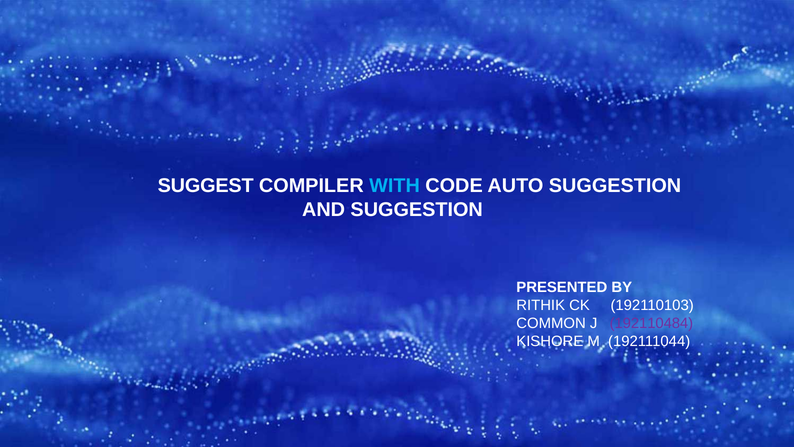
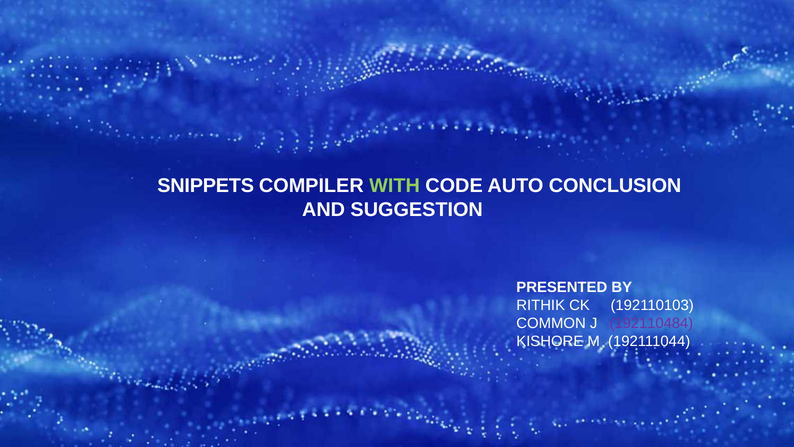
SUGGEST: SUGGEST -> SNIPPETS (206, 186)
WITH colour: light blue -> light green (395, 186)
AUTO SUGGESTION: SUGGESTION -> CONCLUSION (615, 186)
